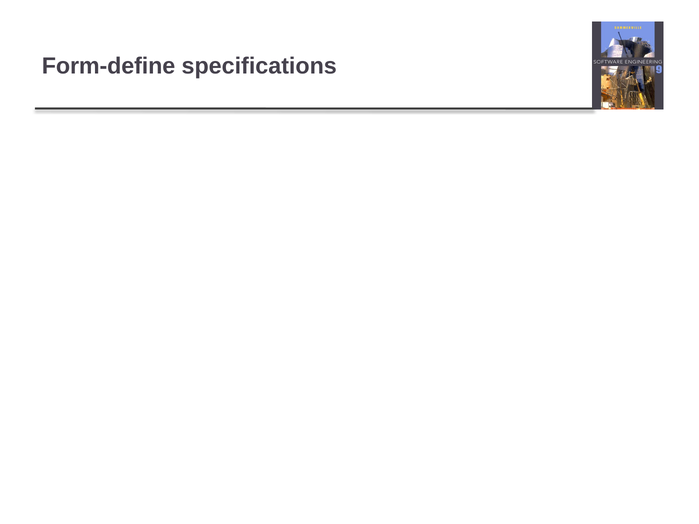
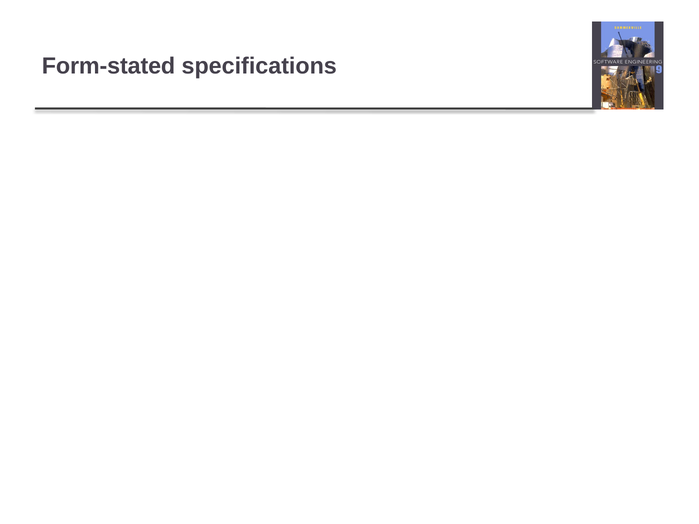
Form-define: Form-define -> Form-stated (109, 66)
